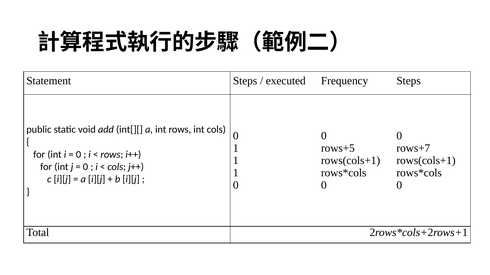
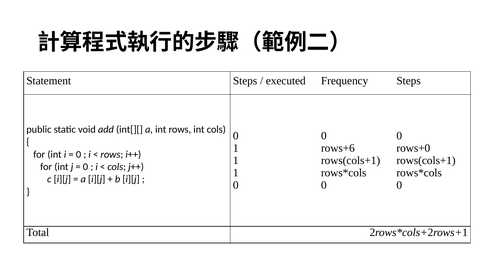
rows+5: rows+5 -> rows+6 (338, 148)
rows+7: rows+7 -> rows+0 (413, 148)
